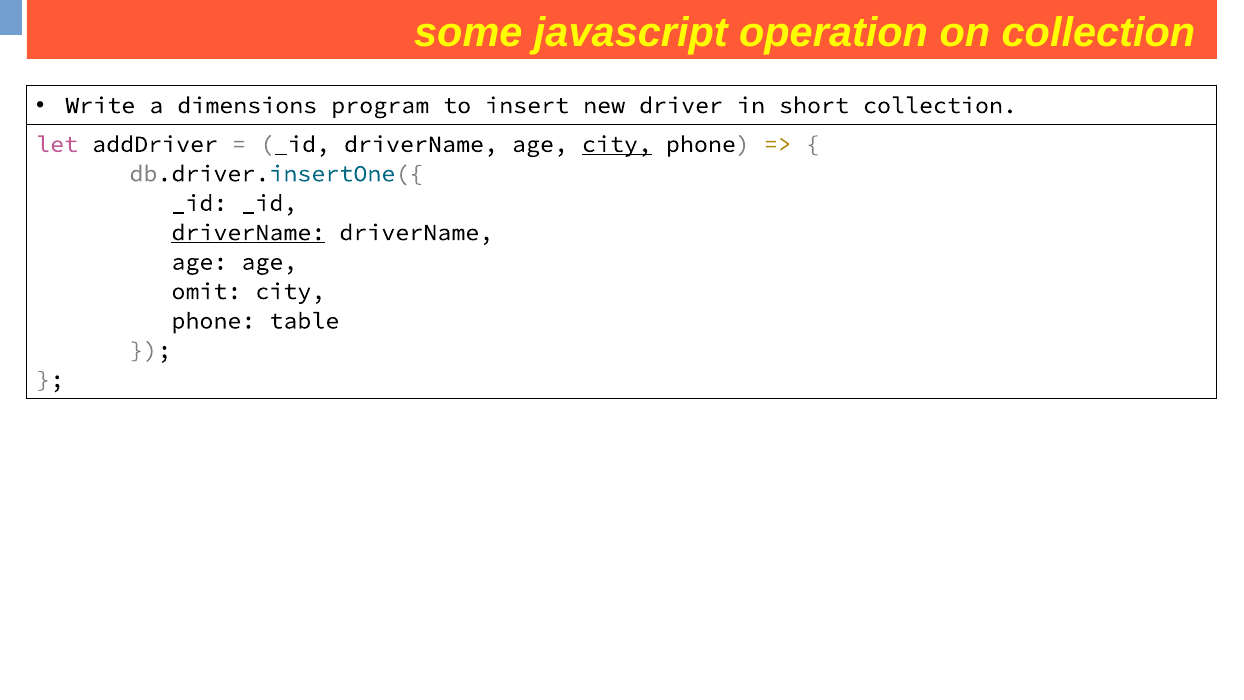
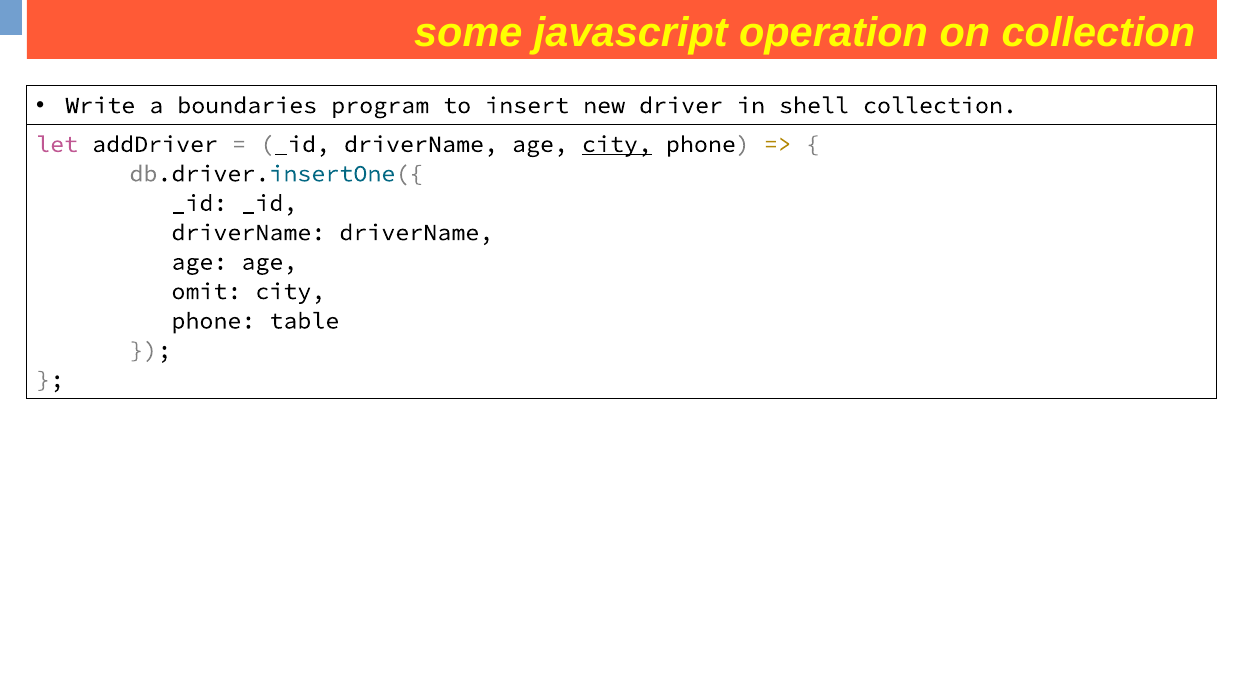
dimensions: dimensions -> boundaries (247, 105)
short: short -> shell (814, 105)
driverName underline: present -> none (248, 232)
